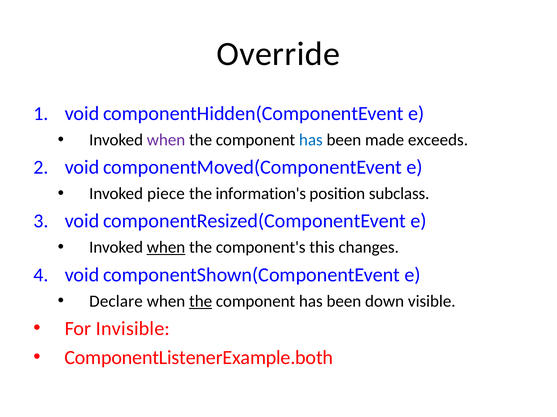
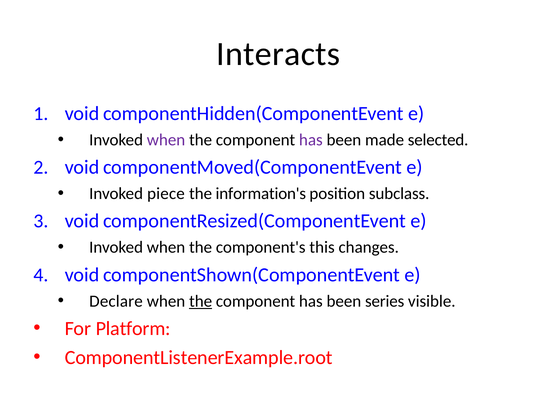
Override: Override -> Interacts (278, 54)
has colour: blue -> purple (311, 140)
exceeds: exceeds -> selected (438, 140)
when underline: present -> none (166, 248)
down: down -> series (385, 302)
Invisible: Invisible -> Platform (133, 329)
ComponentListenerExample.both: ComponentListenerExample.both -> ComponentListenerExample.root (199, 358)
